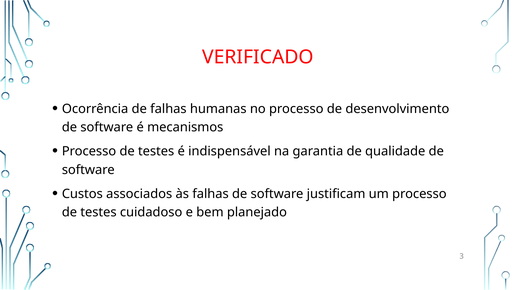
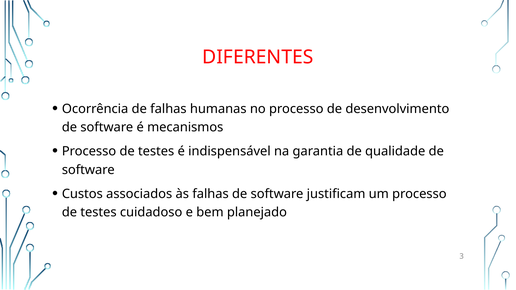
VERIFICADO: VERIFICADO -> DIFERENTES (258, 57)
